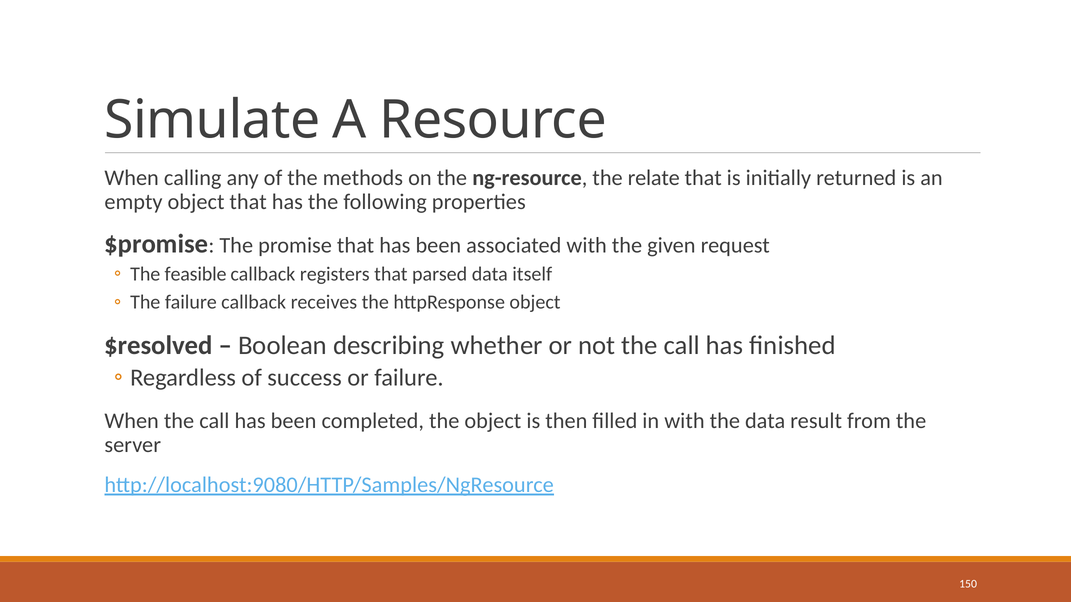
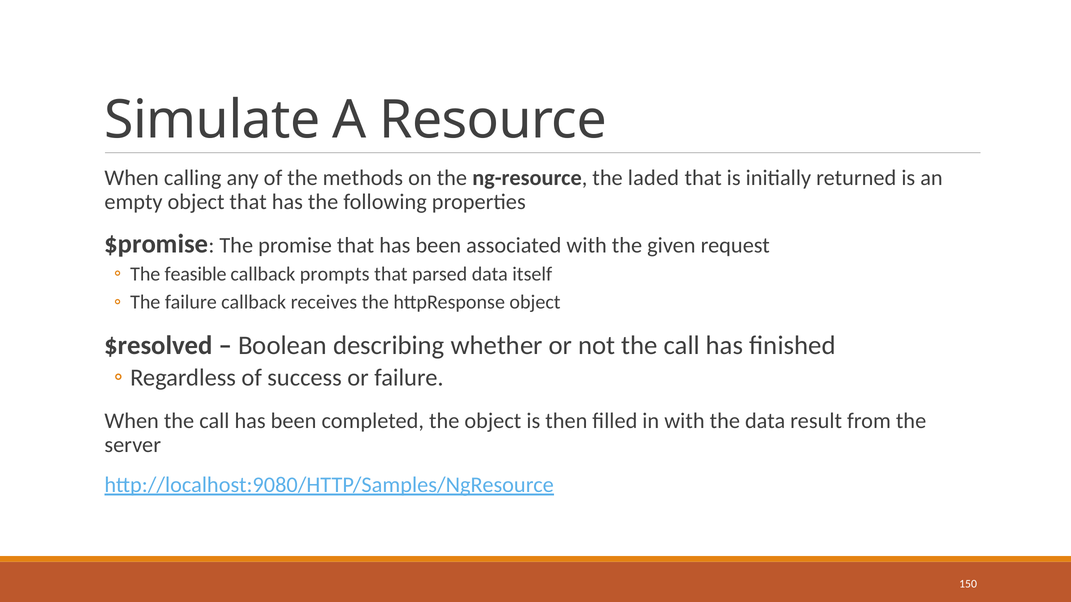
relate: relate -> laded (653, 178)
registers: registers -> prompts (335, 274)
